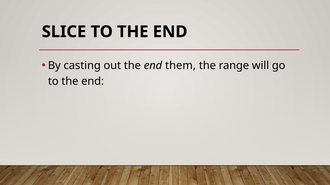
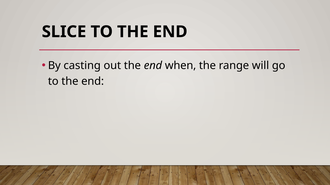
them: them -> when (181, 66)
